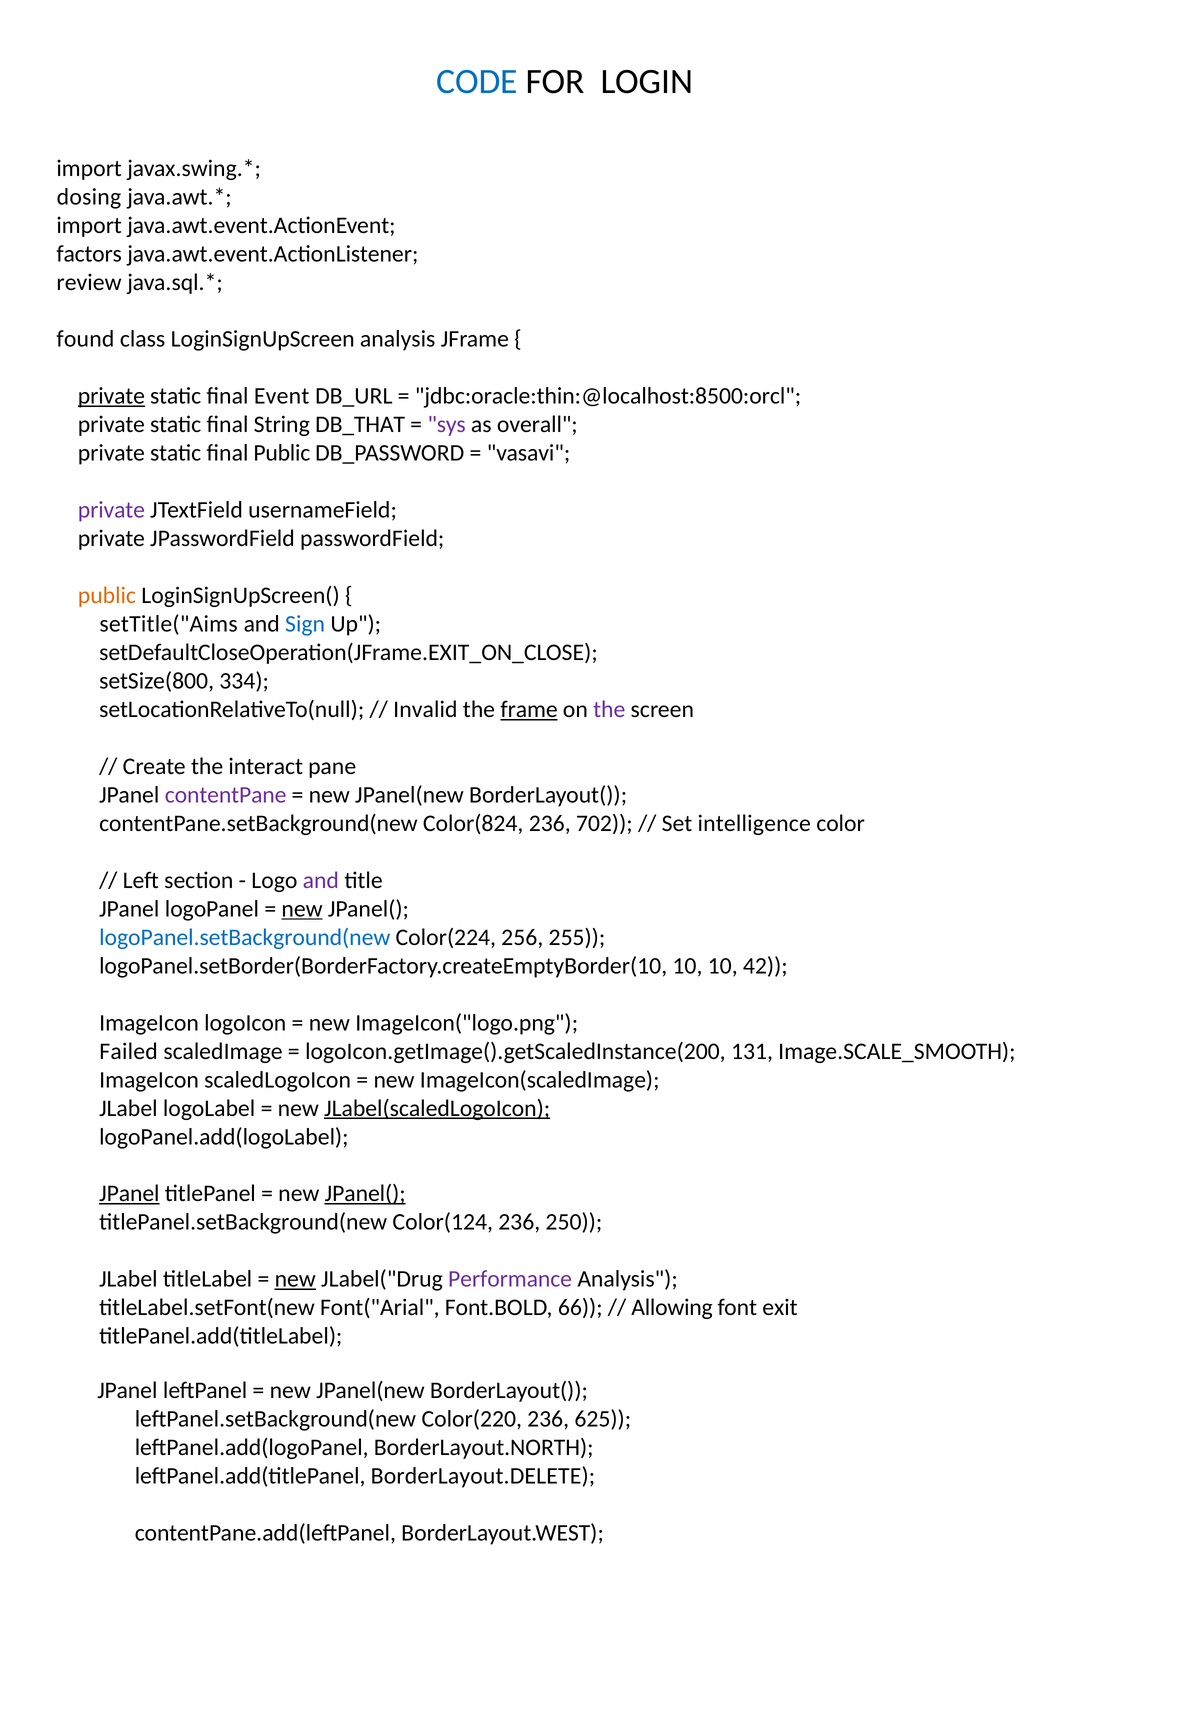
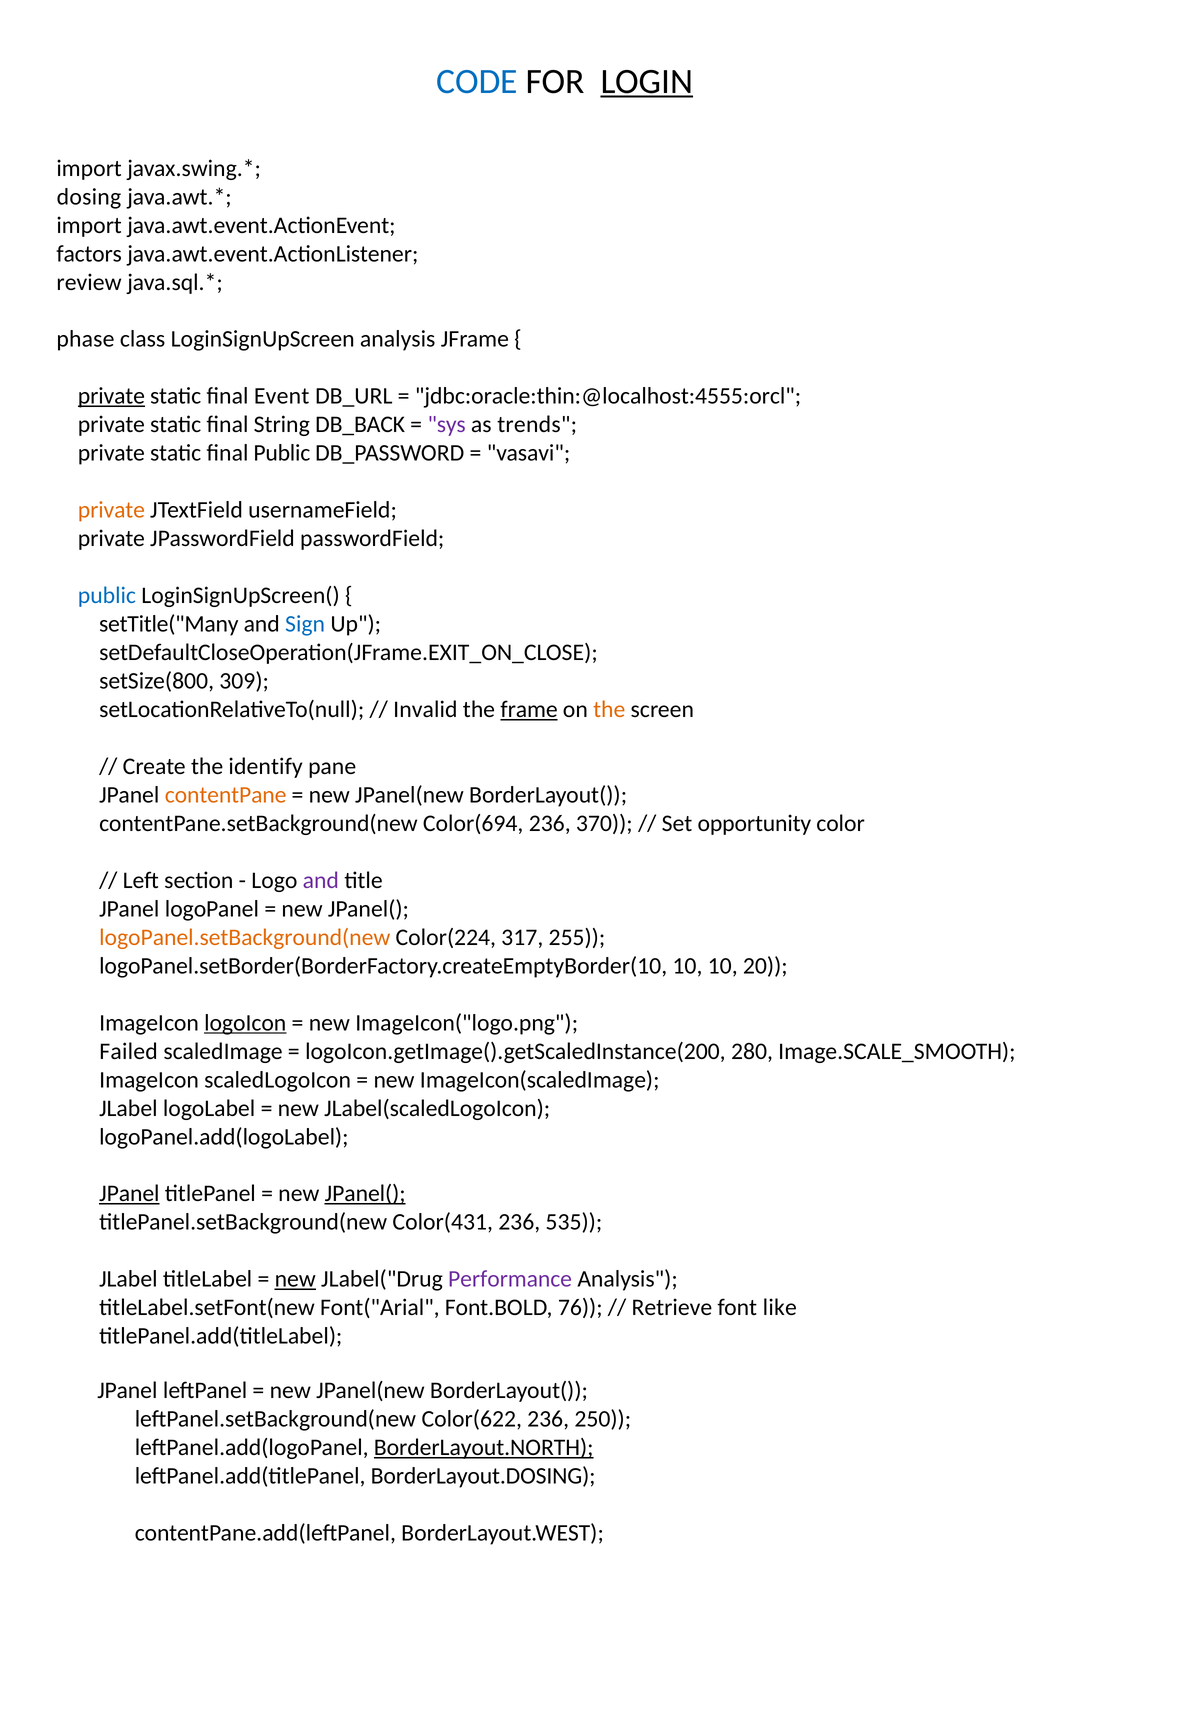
LOGIN underline: none -> present (647, 81)
found: found -> phase (85, 339)
jdbc:oracle:thin:@localhost:8500:orcl: jdbc:oracle:thin:@localhost:8500:orcl -> jdbc:oracle:thin:@localhost:4555:orcl (608, 396)
DB_THAT: DB_THAT -> DB_BACK (360, 425)
overall: overall -> trends (537, 425)
private colour: purple -> orange (111, 510)
public colour: orange -> blue (107, 596)
setTitle("Aims: setTitle("Aims -> setTitle("Many (169, 624)
334: 334 -> 309 (244, 681)
the colour: purple -> orange (609, 709)
interact: interact -> identify (266, 766)
contentPane colour: purple -> orange (226, 795)
Color(824: Color(824 -> Color(694 (473, 823)
702: 702 -> 370 (604, 823)
intelligence: intelligence -> opportunity (754, 823)
new underline: present -> none (302, 909)
logoPanel.setBackground(new colour: blue -> orange (245, 937)
256: 256 -> 317 (522, 937)
42: 42 -> 20 (765, 966)
logoIcon underline: none -> present (245, 1023)
131: 131 -> 280 (752, 1051)
JLabel(scaledLogoIcon underline: present -> none (437, 1108)
Color(124: Color(124 -> Color(431 (443, 1222)
250: 250 -> 535 (574, 1222)
66: 66 -> 76 (580, 1308)
Allowing: Allowing -> Retrieve (672, 1308)
exit: exit -> like (780, 1308)
Color(220: Color(220 -> Color(622 (472, 1419)
625: 625 -> 250 (603, 1419)
BorderLayout.NORTH underline: none -> present (484, 1448)
BorderLayout.DELETE: BorderLayout.DELETE -> BorderLayout.DOSING (483, 1476)
